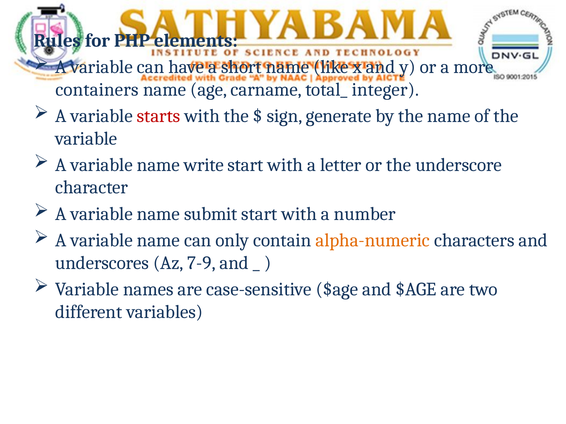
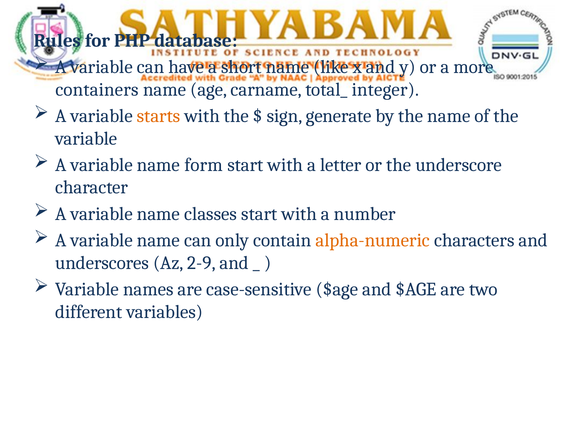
elements: elements -> database (196, 41)
starts colour: red -> orange (159, 116)
write: write -> form (204, 165)
submit: submit -> classes (211, 214)
7-9: 7-9 -> 2-9 (201, 263)
